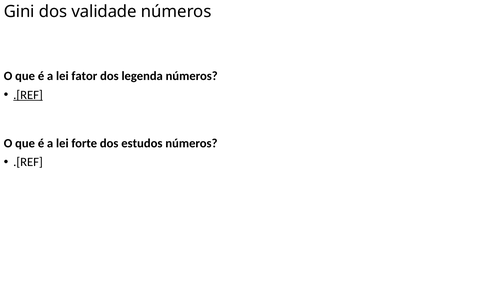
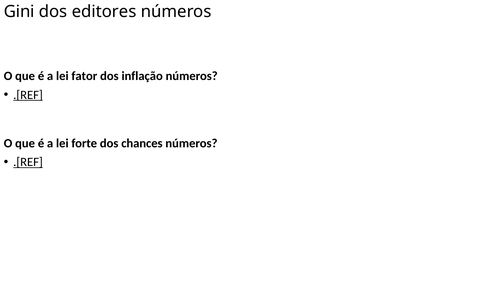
validade: validade -> editores (104, 12)
legenda: legenda -> inflação (142, 76)
estudos: estudos -> chances (142, 143)
.[REF underline: none -> present (28, 162)
